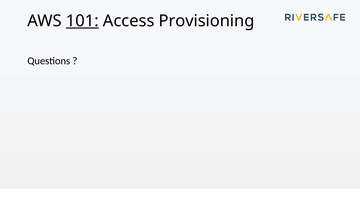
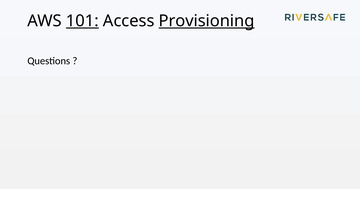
Provisioning underline: none -> present (207, 21)
